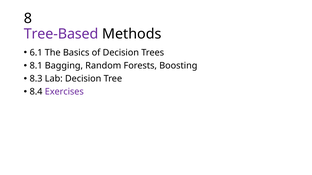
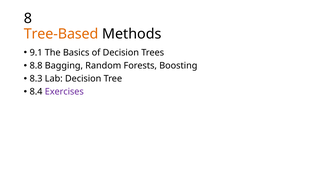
Tree-Based colour: purple -> orange (61, 34)
6.1: 6.1 -> 9.1 (36, 53)
8.1: 8.1 -> 8.8 (36, 66)
